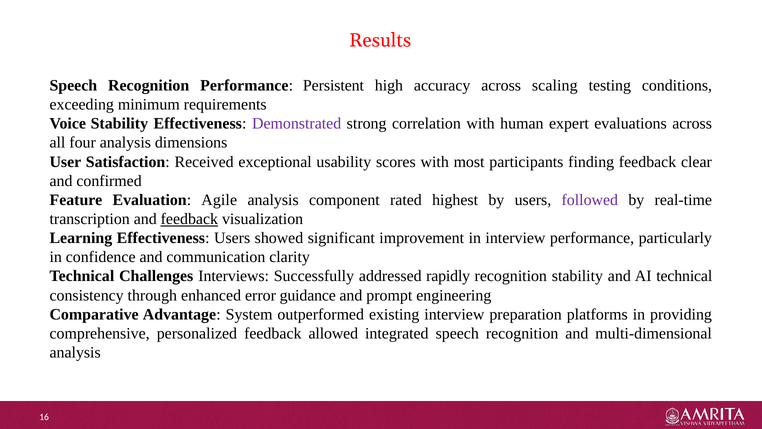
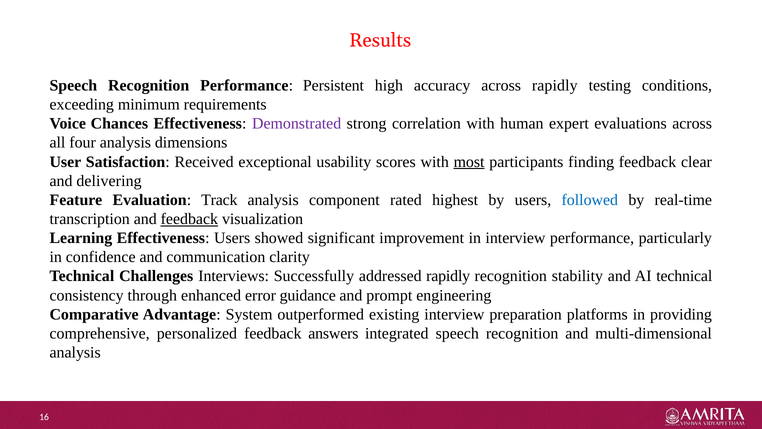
across scaling: scaling -> rapidly (555, 85)
Voice Stability: Stability -> Chances (119, 124)
most underline: none -> present (469, 162)
confirmed: confirmed -> delivering (109, 181)
Agile: Agile -> Track (219, 200)
followed colour: purple -> blue (590, 200)
allowed: allowed -> answers (333, 333)
